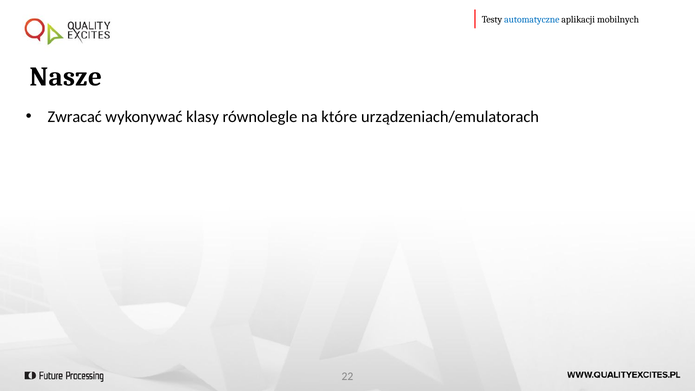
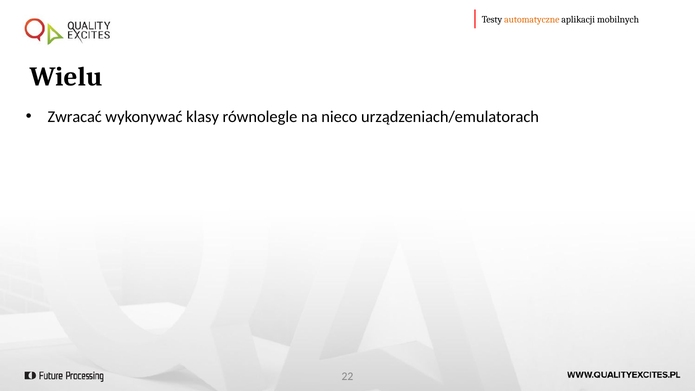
automatyczne colour: blue -> orange (532, 19)
Nasze: Nasze -> Wielu (66, 77)
które: które -> nieco (339, 117)
